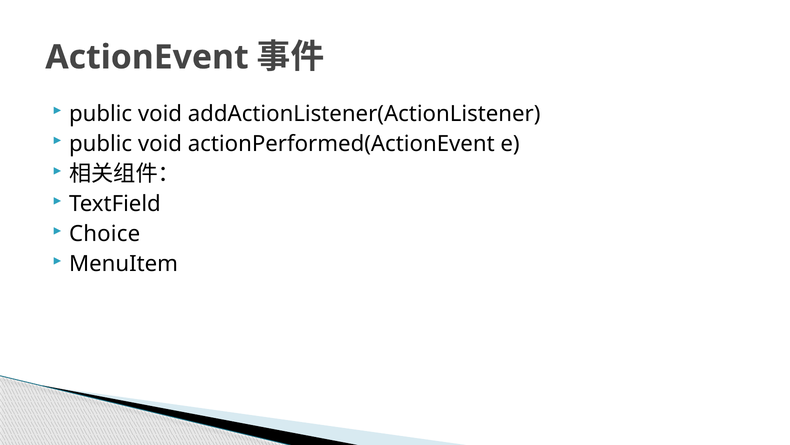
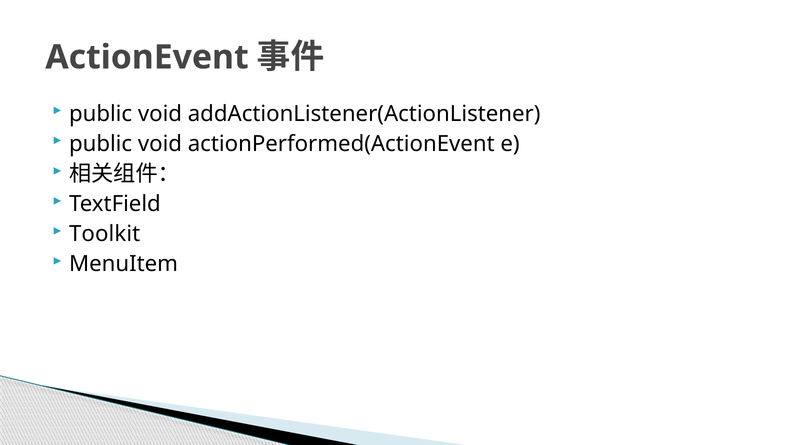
Choice: Choice -> Toolkit (105, 234)
